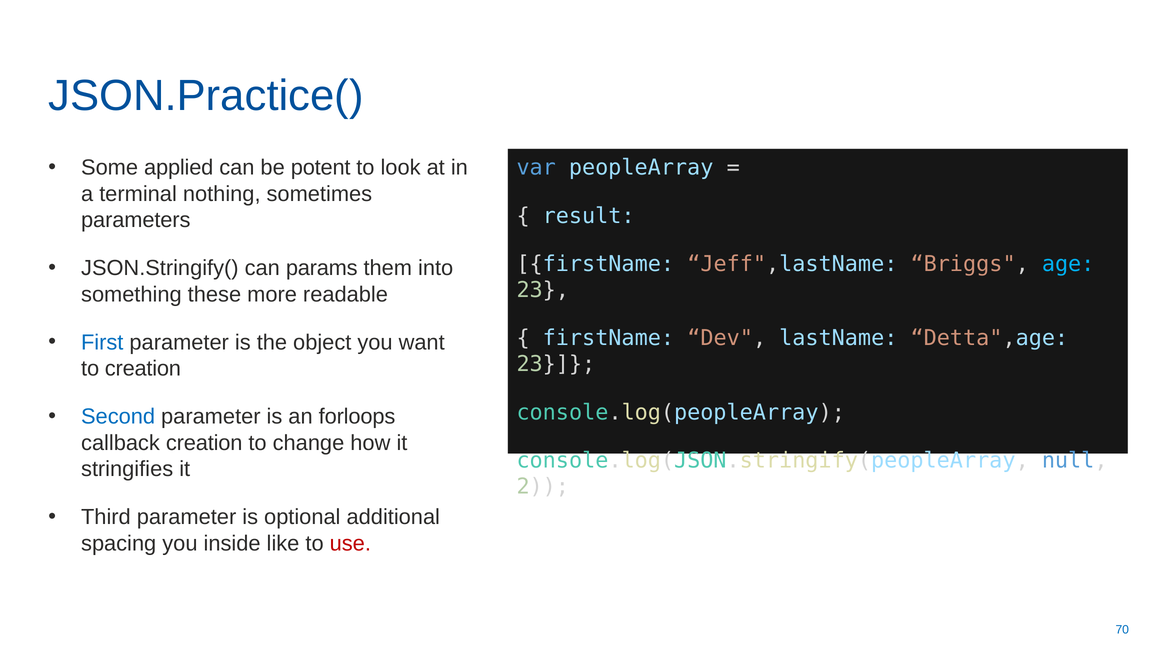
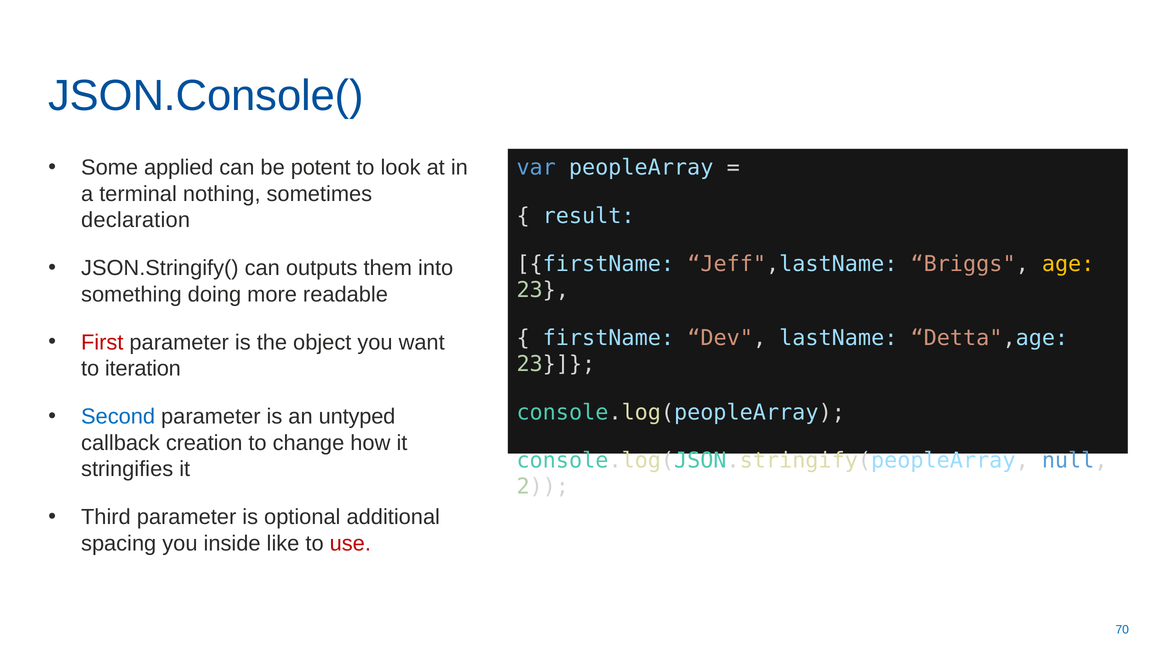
JSON.Practice(: JSON.Practice( -> JSON.Console( (206, 96)
parameters: parameters -> declaration (136, 220)
age colour: light blue -> yellow (1068, 264)
params: params -> outputs (322, 268)
these: these -> doing (214, 295)
First colour: blue -> red (102, 343)
to creation: creation -> iteration (143, 369)
forloops: forloops -> untyped (357, 417)
